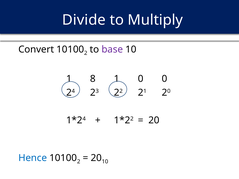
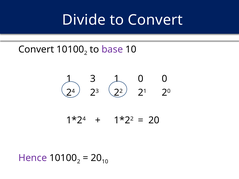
to Multiply: Multiply -> Convert (155, 20)
8: 8 -> 3 (93, 79)
Hence colour: blue -> purple (33, 158)
